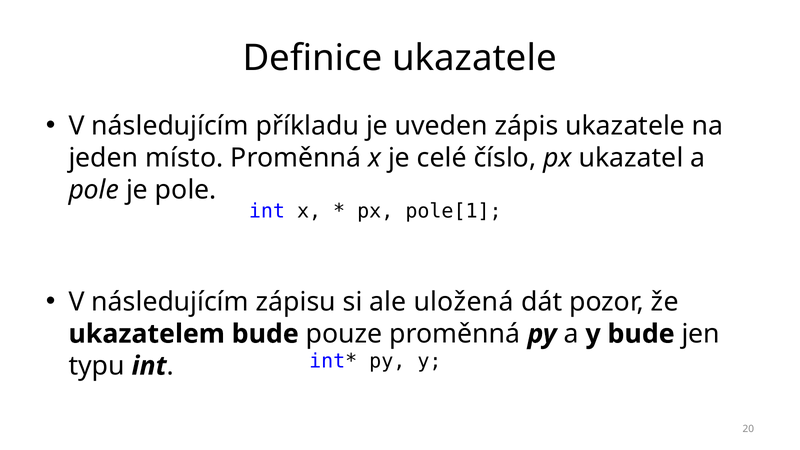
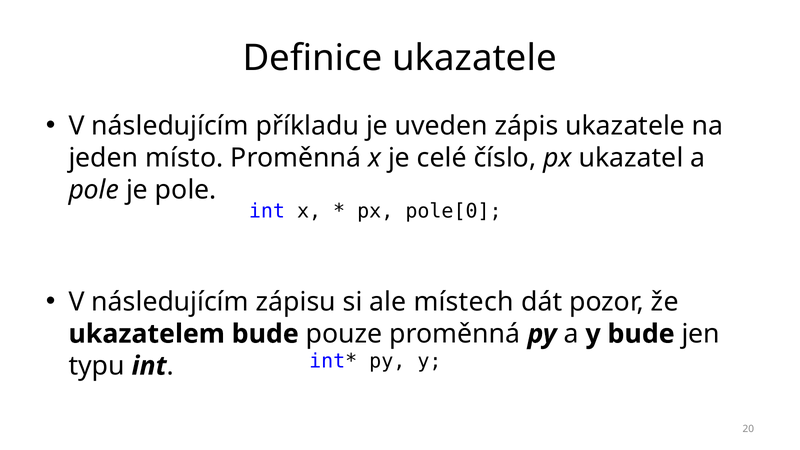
pole[1: pole[1 -> pole[0 (454, 211)
uložená: uložená -> místech (464, 302)
